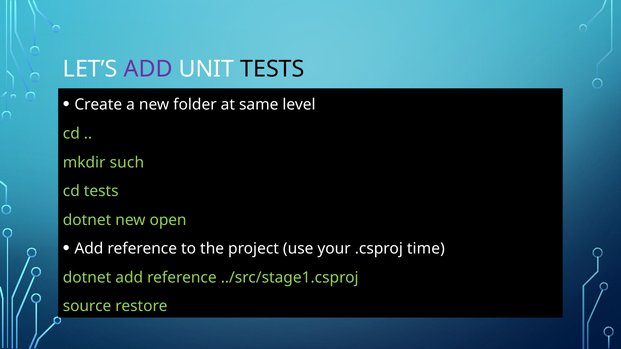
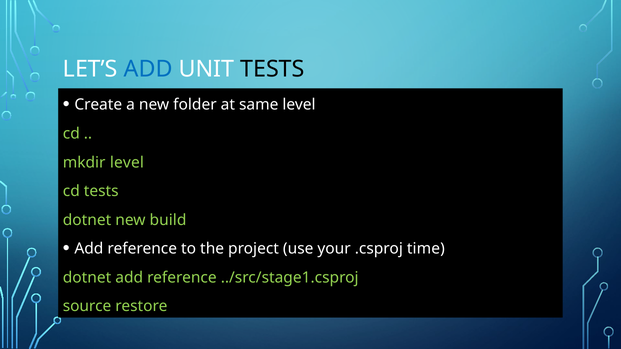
ADD colour: purple -> blue (148, 69)
mkdir such: such -> level (127, 163)
open: open -> build (168, 220)
